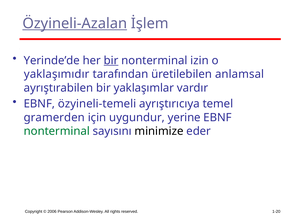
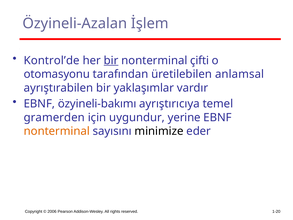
Özyineli-Azalan underline: present -> none (75, 23)
Yerinde’de: Yerinde’de -> Kontrol’de (52, 60)
izin: izin -> çifti (200, 60)
yaklaşımıdır: yaklaşımıdır -> otomasyonu (57, 74)
özyineli-temeli: özyineli-temeli -> özyineli-bakımı (97, 104)
nonterminal colour: green -> orange (57, 131)
